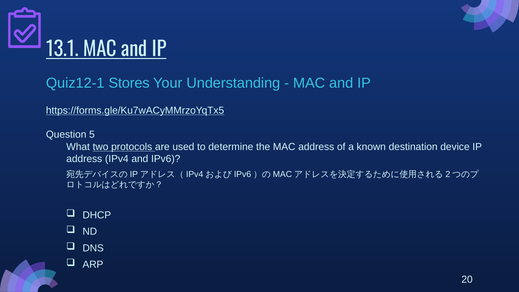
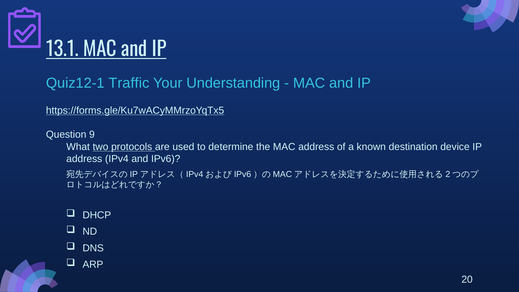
Stores: Stores -> Traffic (129, 83)
5: 5 -> 9 (92, 135)
